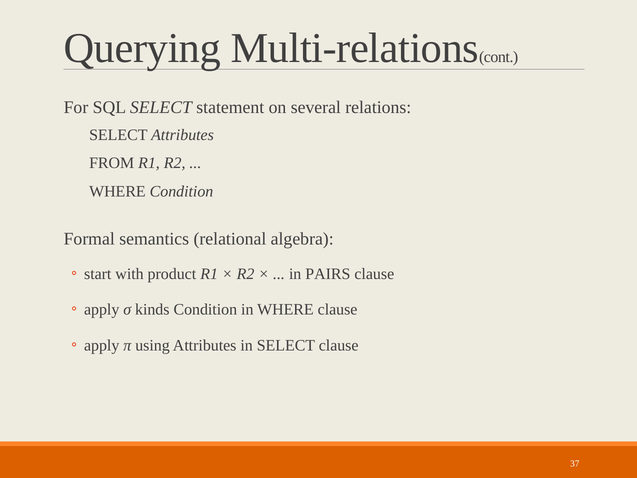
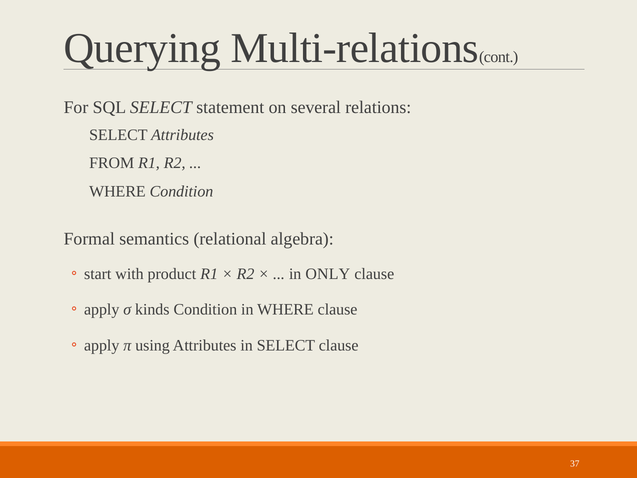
PAIRS: PAIRS -> ONLY (328, 274)
